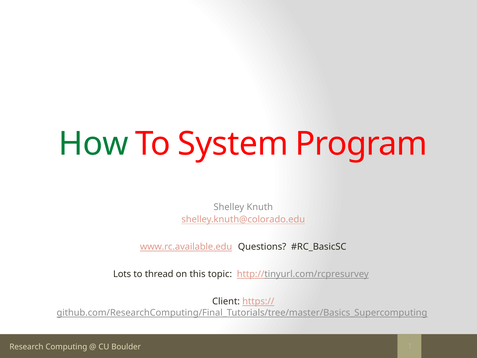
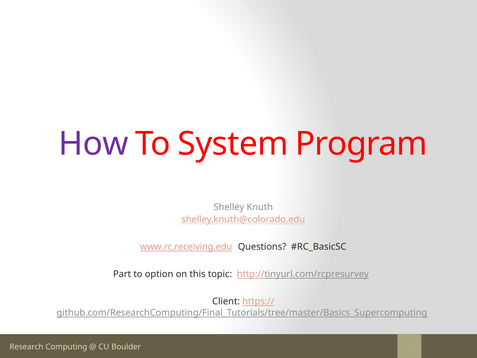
How colour: green -> purple (94, 144)
www.rc.available.edu: www.rc.available.edu -> www.rc.receiving.edu (186, 247)
Lots: Lots -> Part (122, 274)
thread: thread -> option (159, 274)
